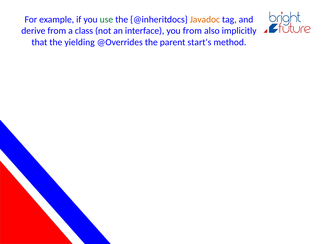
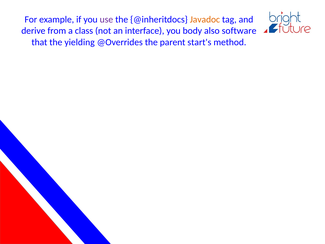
use colour: green -> purple (106, 19)
you from: from -> body (192, 31)
implicitly: implicitly -> software (239, 31)
